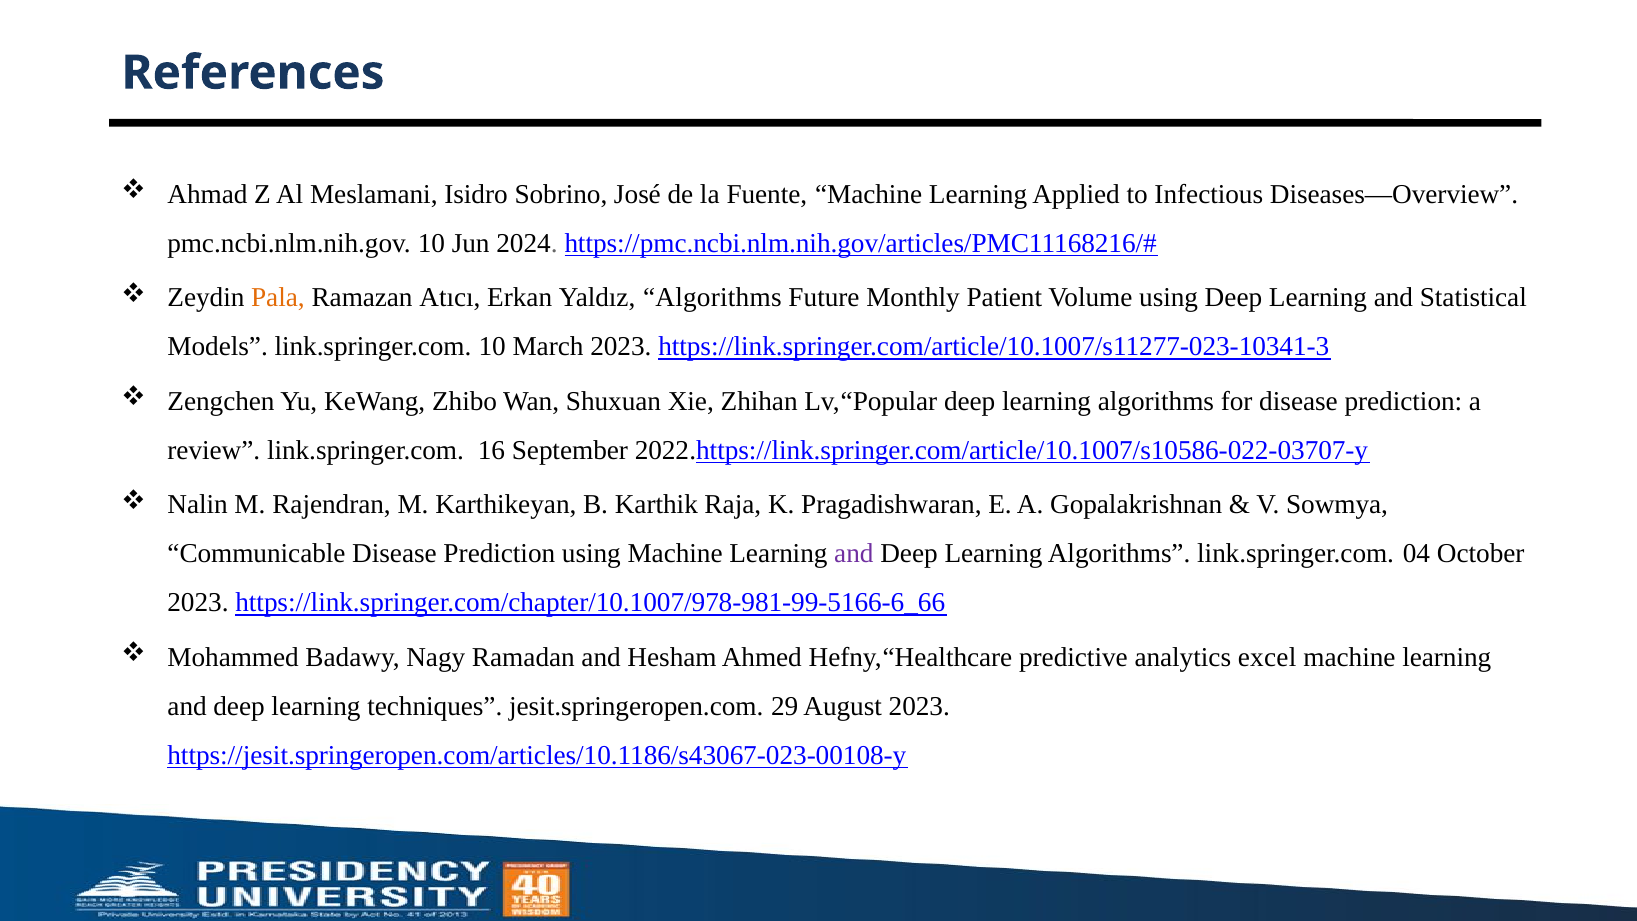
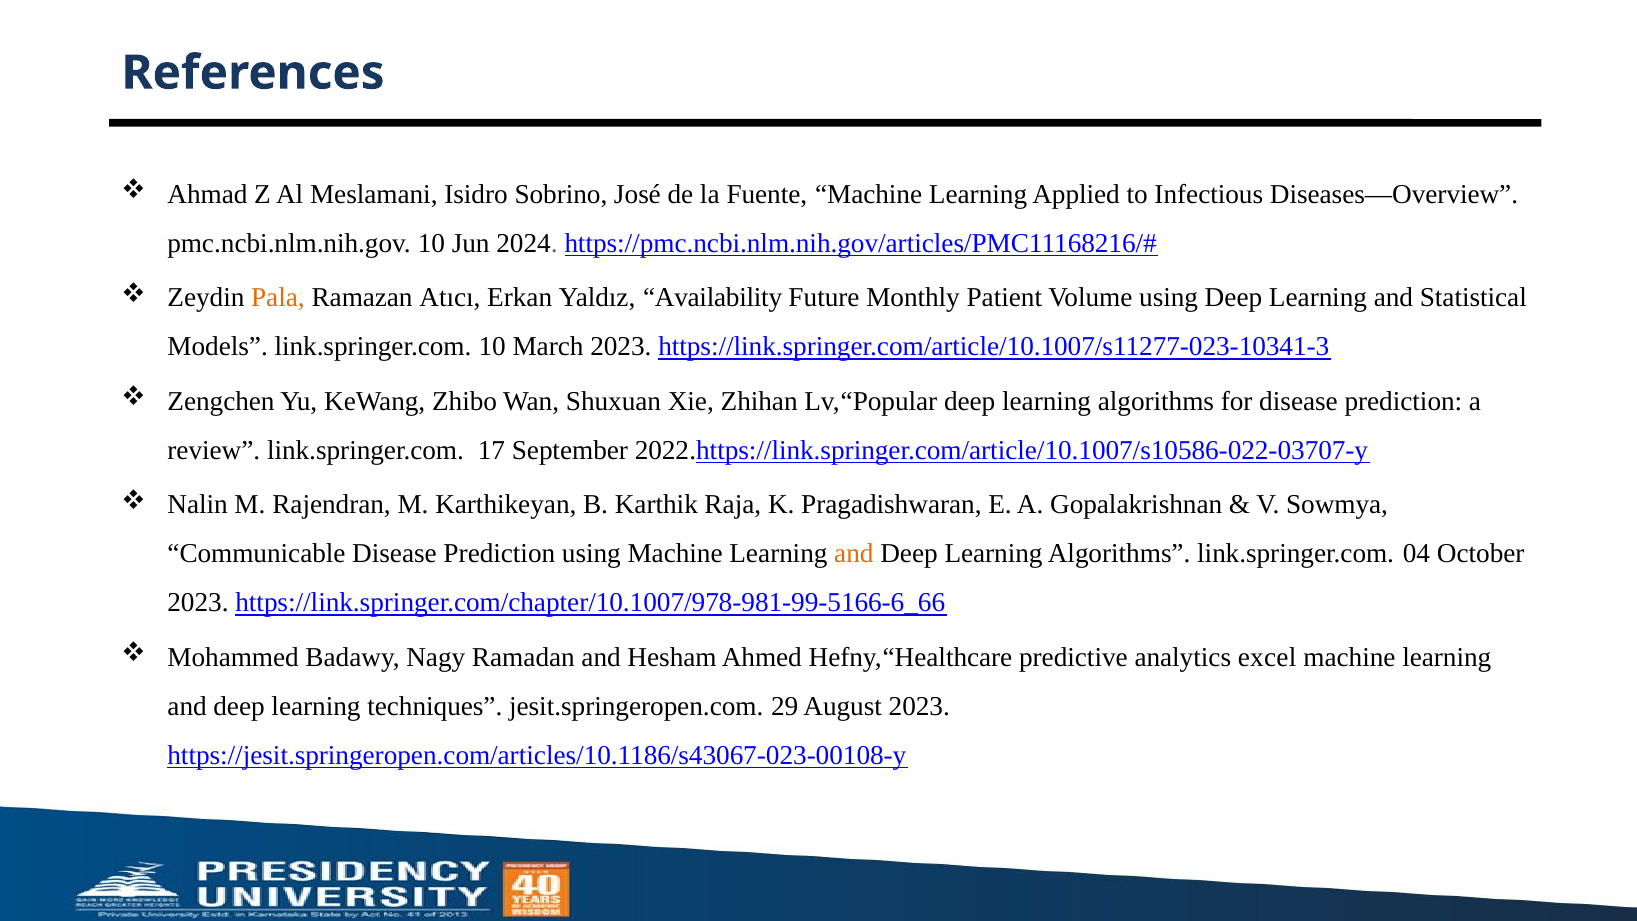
Yaldız Algorithms: Algorithms -> Availability (713, 298)
16: 16 -> 17 (491, 450)
and colour: purple -> orange (854, 554)
